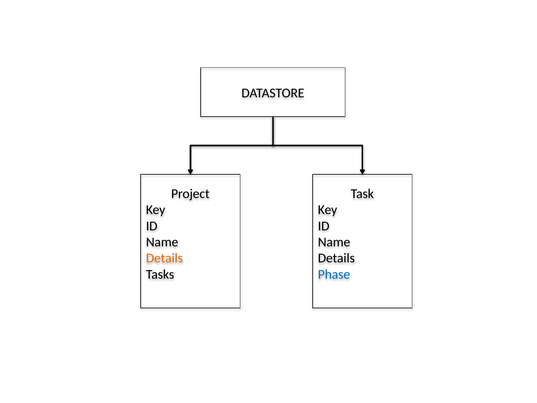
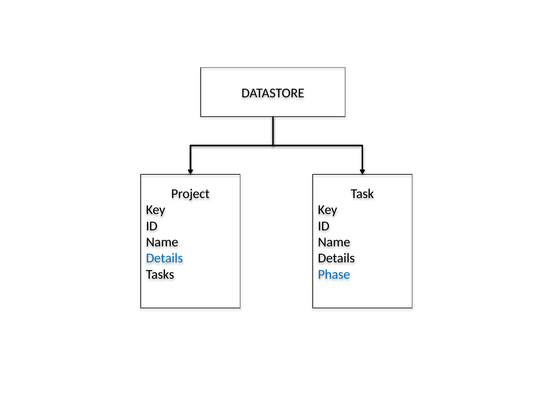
Details colour: orange -> blue (164, 258)
